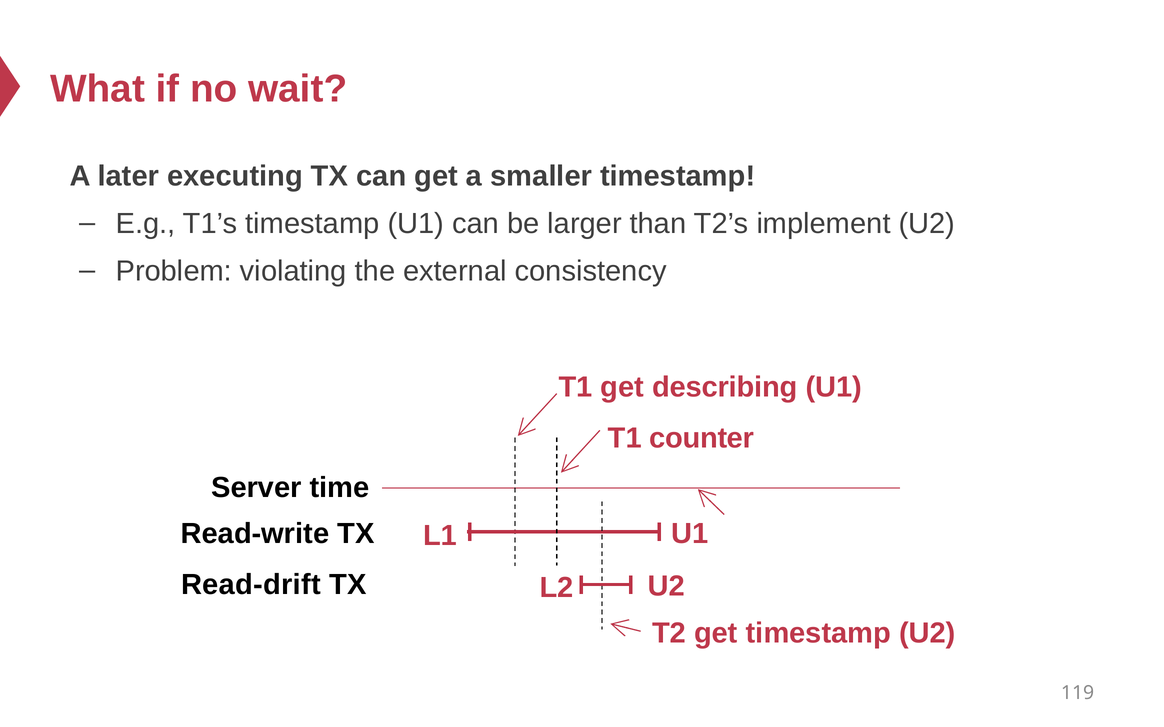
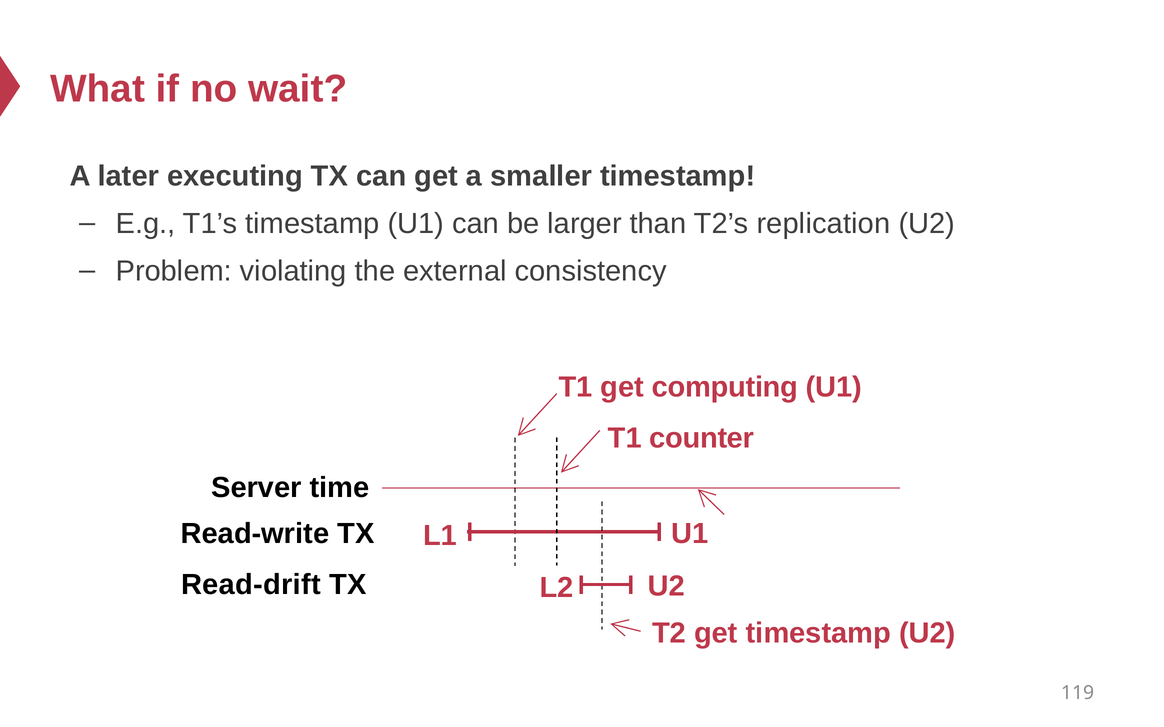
implement: implement -> replication (823, 224)
describing: describing -> computing (725, 388)
